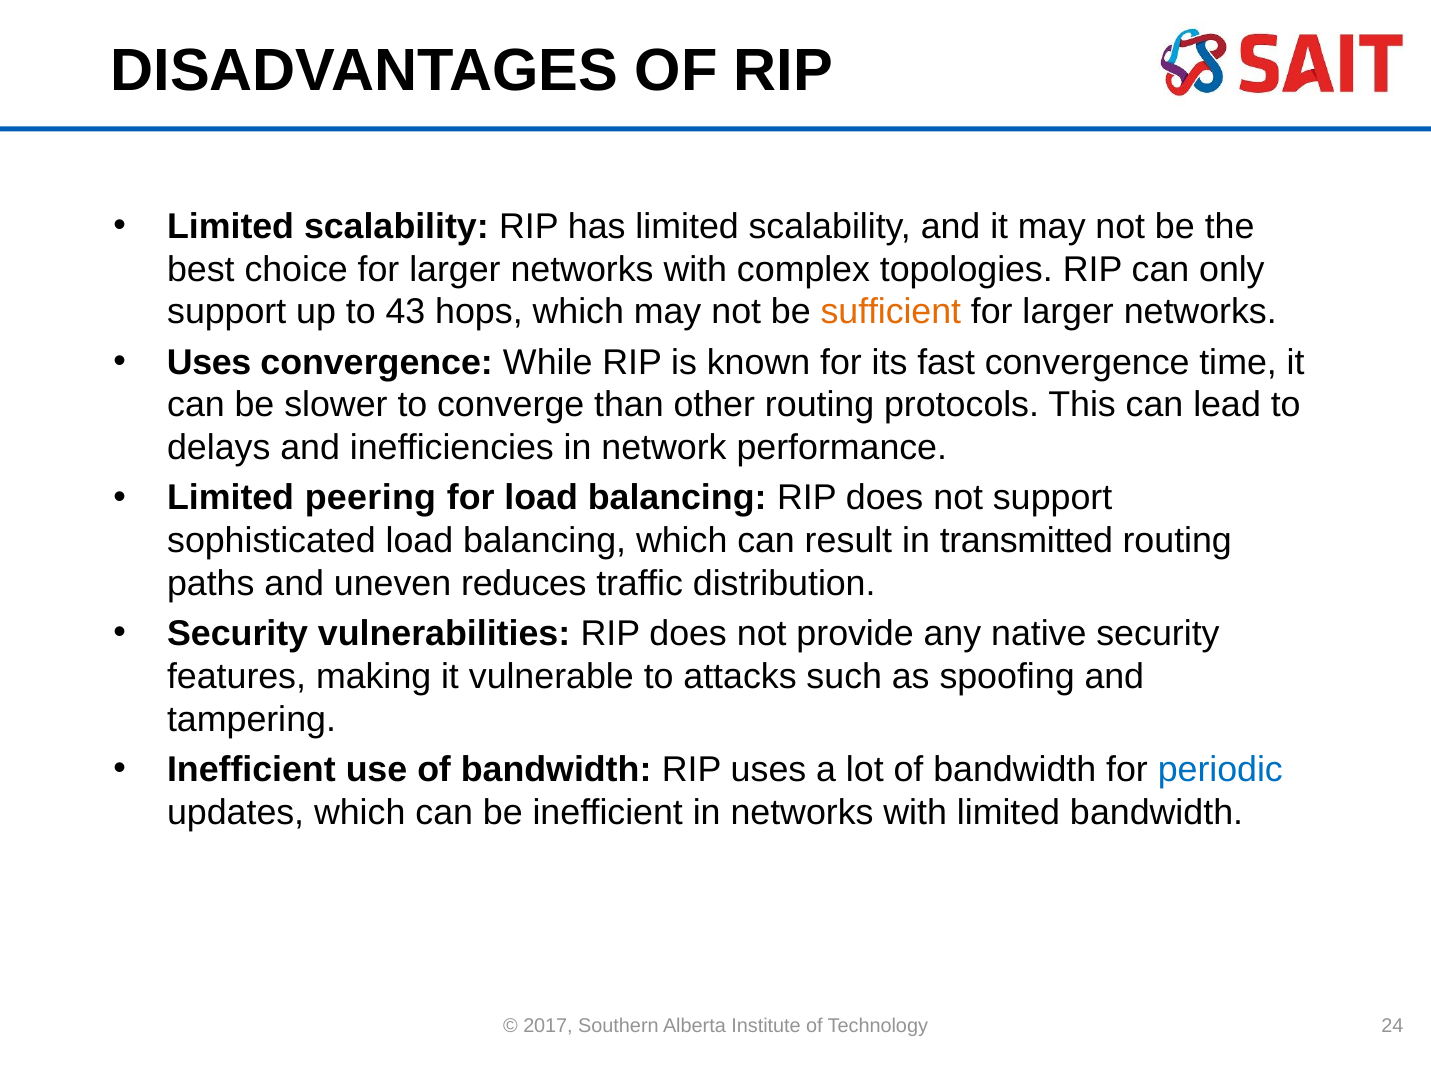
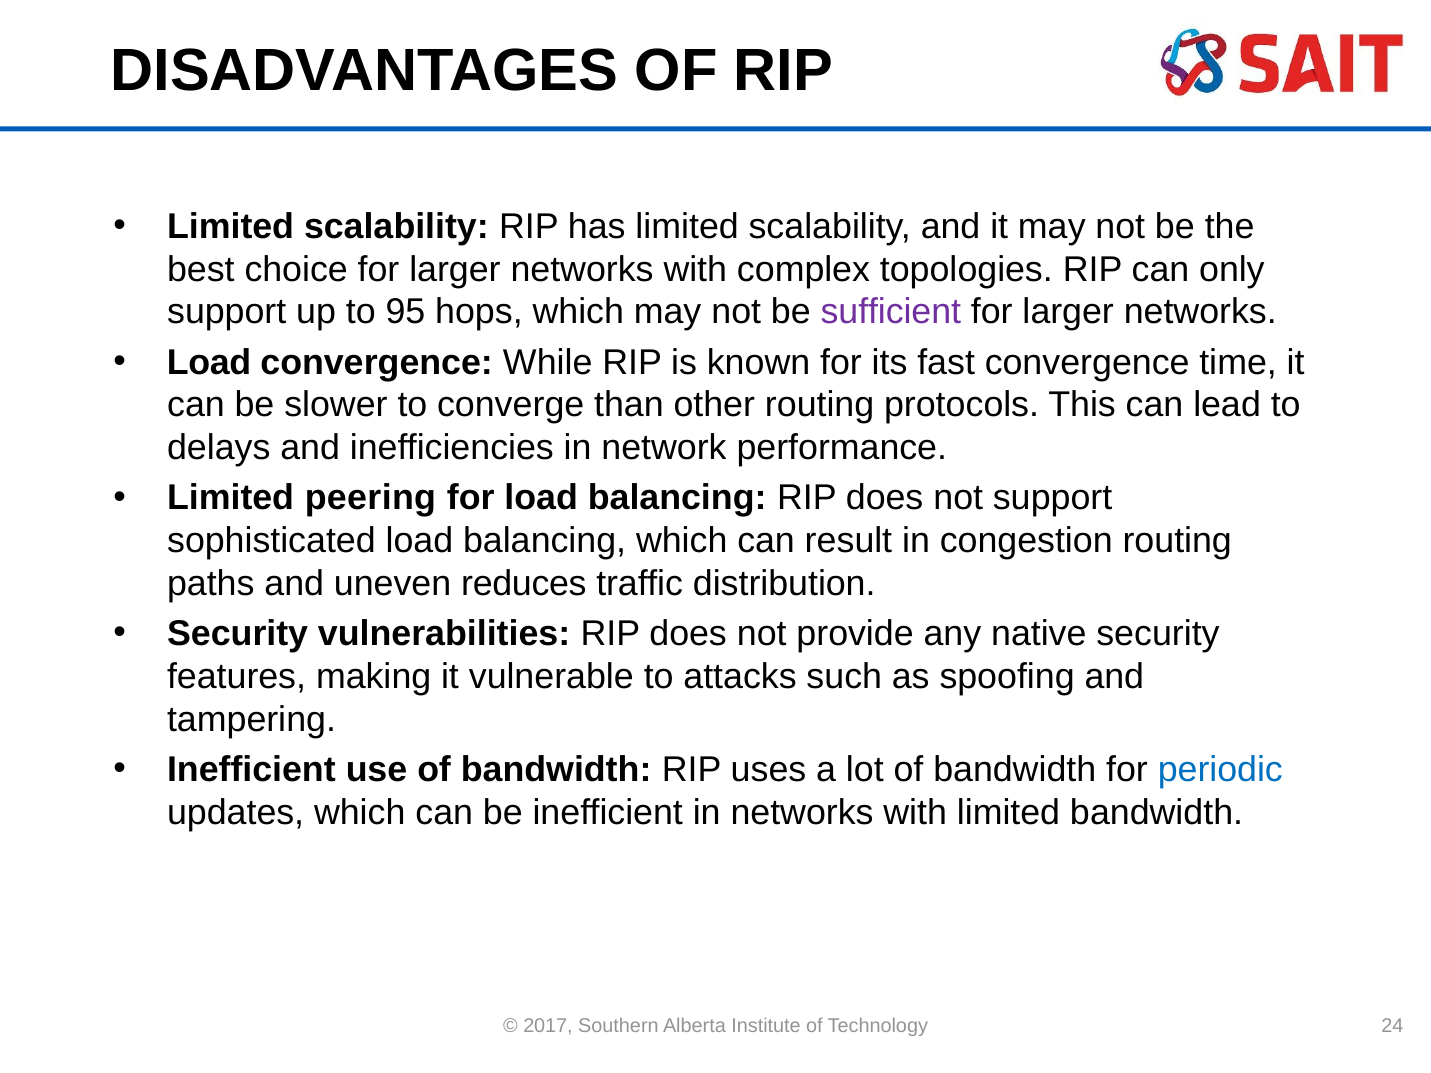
43: 43 -> 95 (405, 312)
sufficient colour: orange -> purple (891, 312)
Uses: Uses -> Load (209, 362)
transmitted: transmitted -> congestion (1026, 541)
